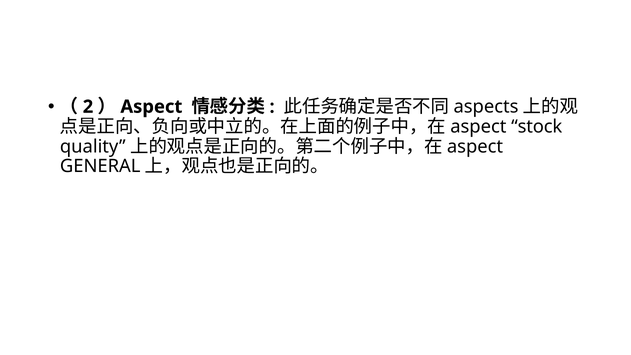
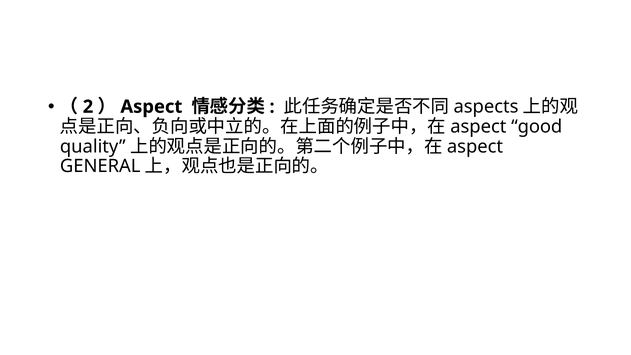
stock: stock -> good (537, 127)
